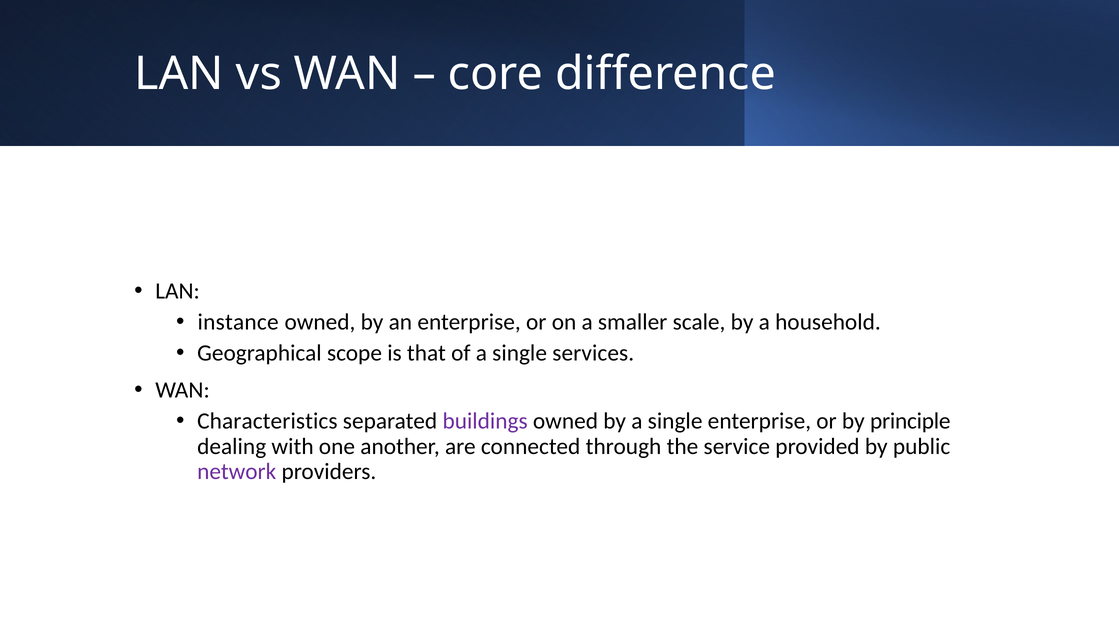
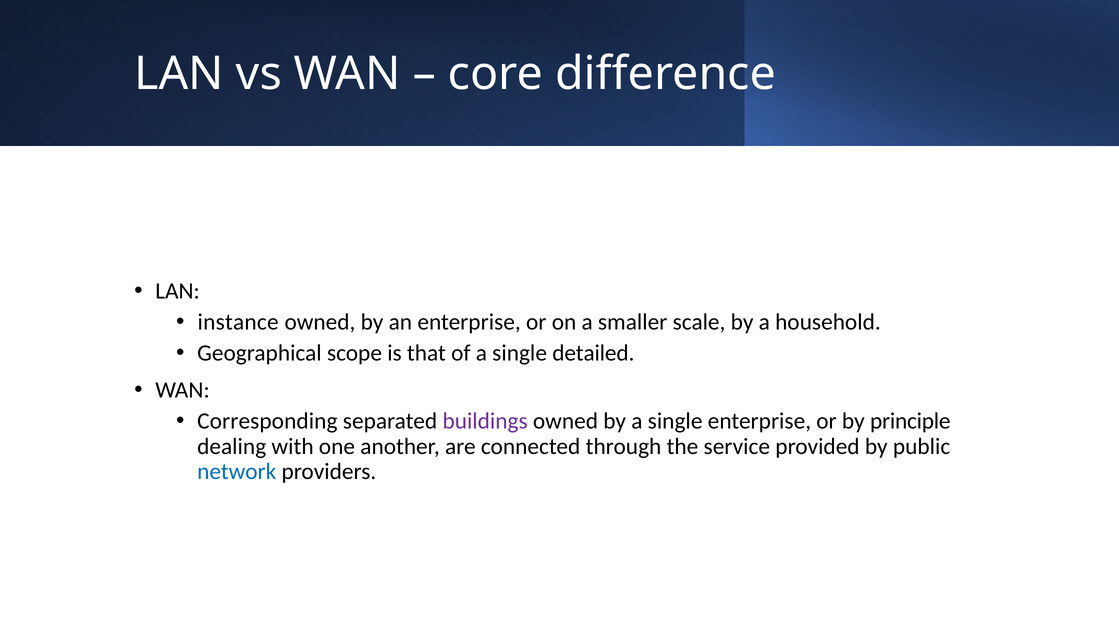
services: services -> detailed (593, 354)
Characteristics: Characteristics -> Corresponding (267, 421)
network colour: purple -> blue (237, 472)
